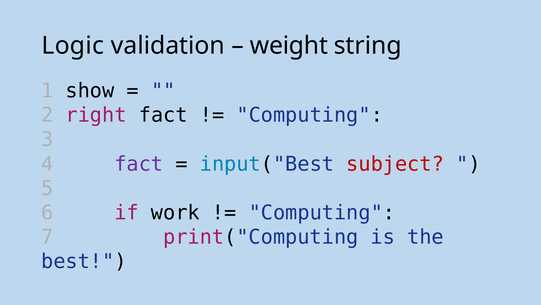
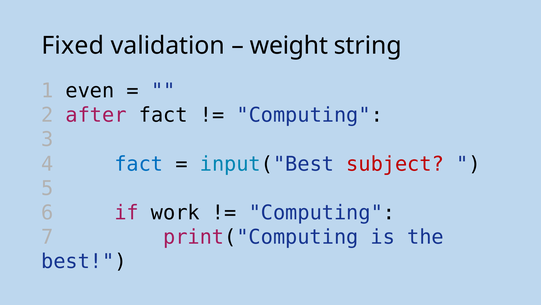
Logic: Logic -> Fixed (73, 45)
show: show -> even (90, 91)
right: right -> after (96, 115)
fact colour: purple -> blue (139, 164)
